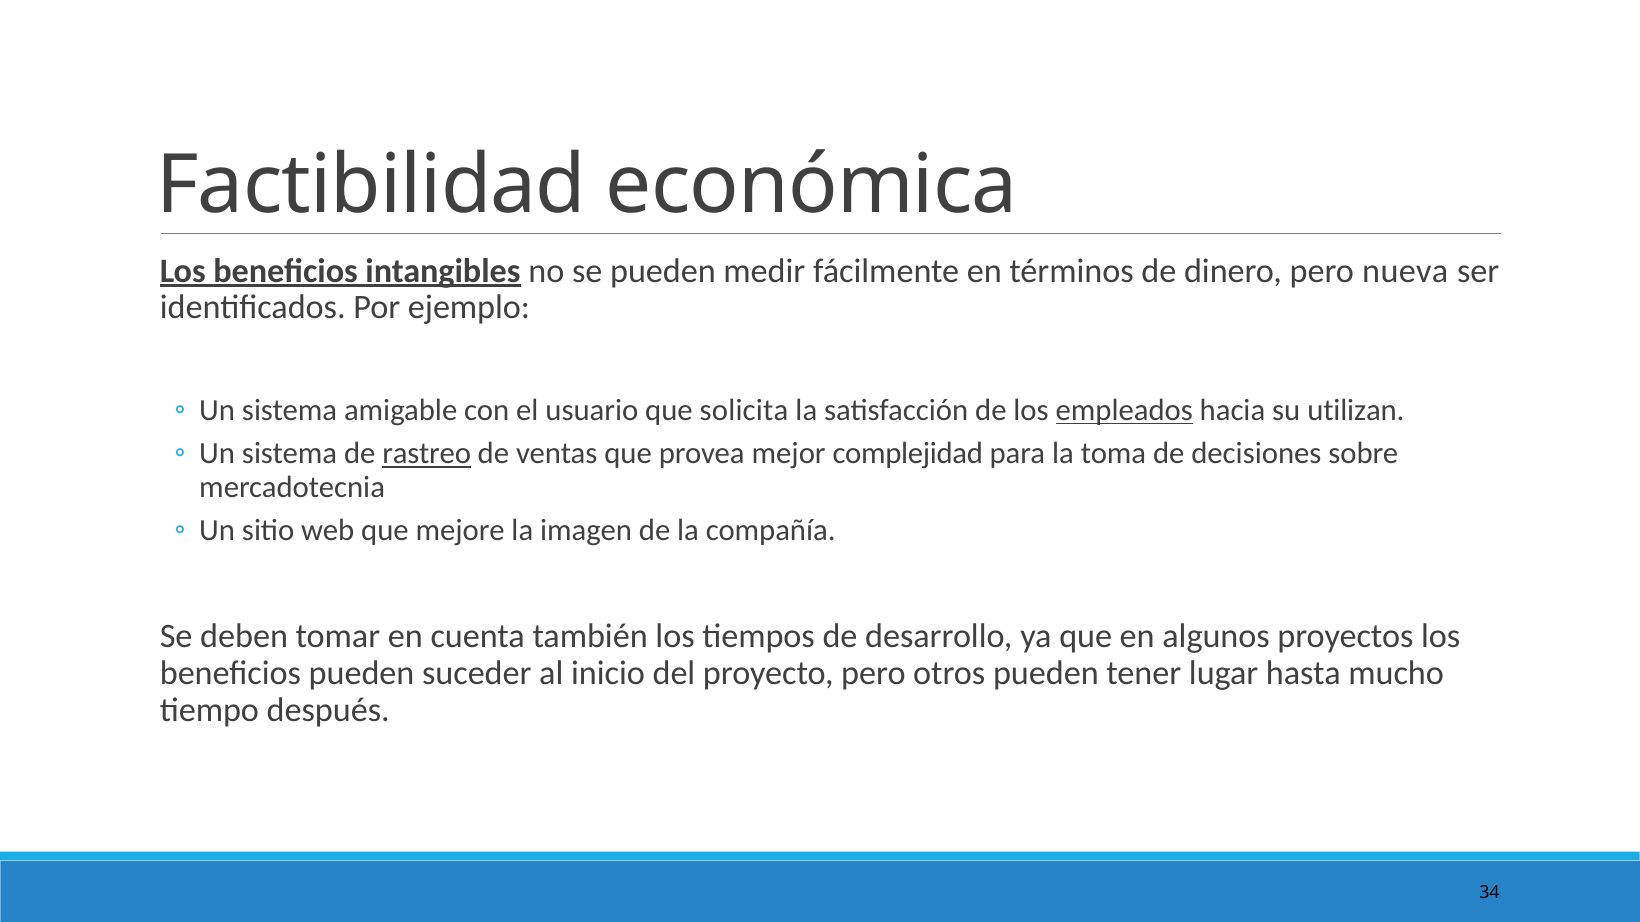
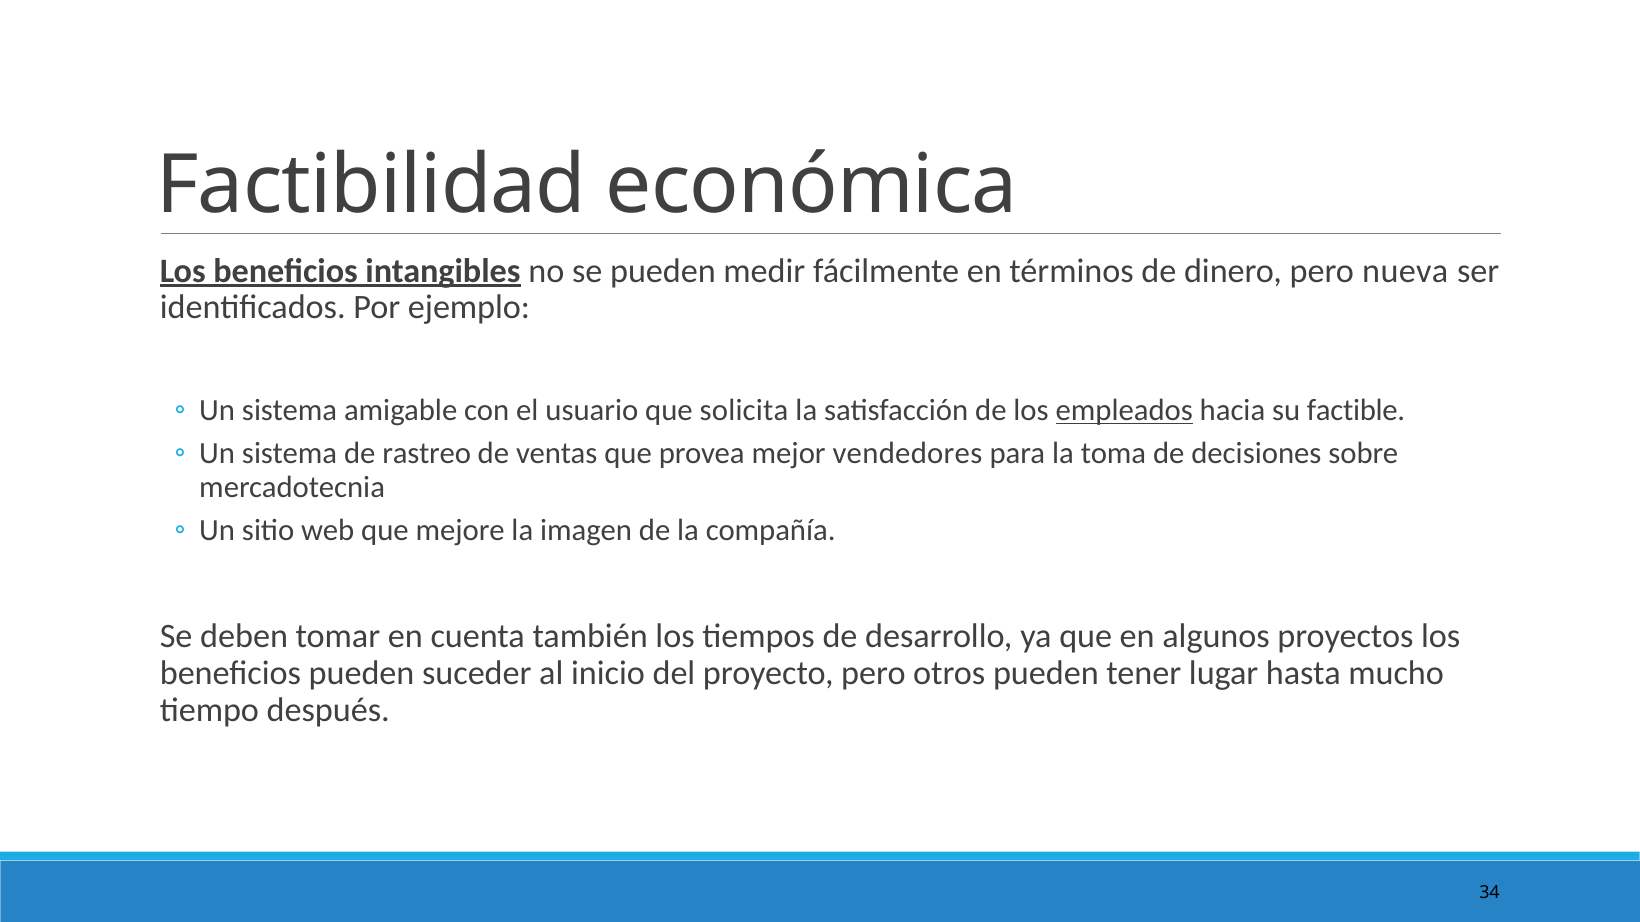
utilizan: utilizan -> factible (1356, 411)
rastreo underline: present -> none (427, 454)
complejidad: complejidad -> vendedores (907, 454)
